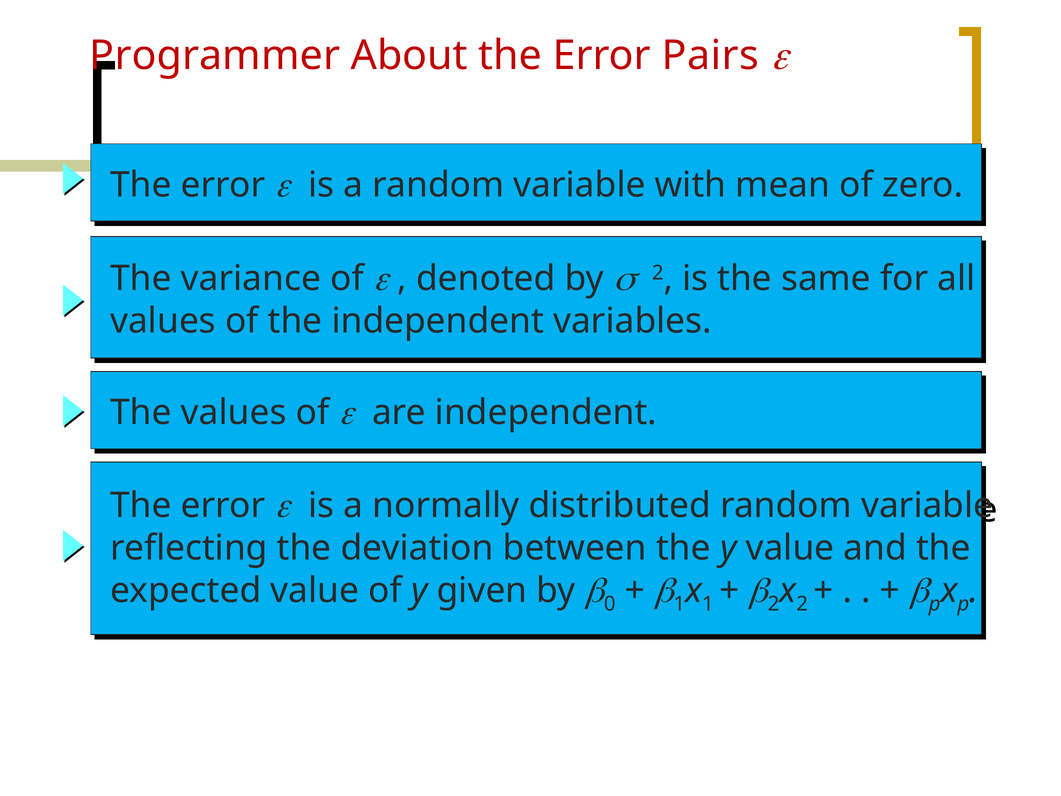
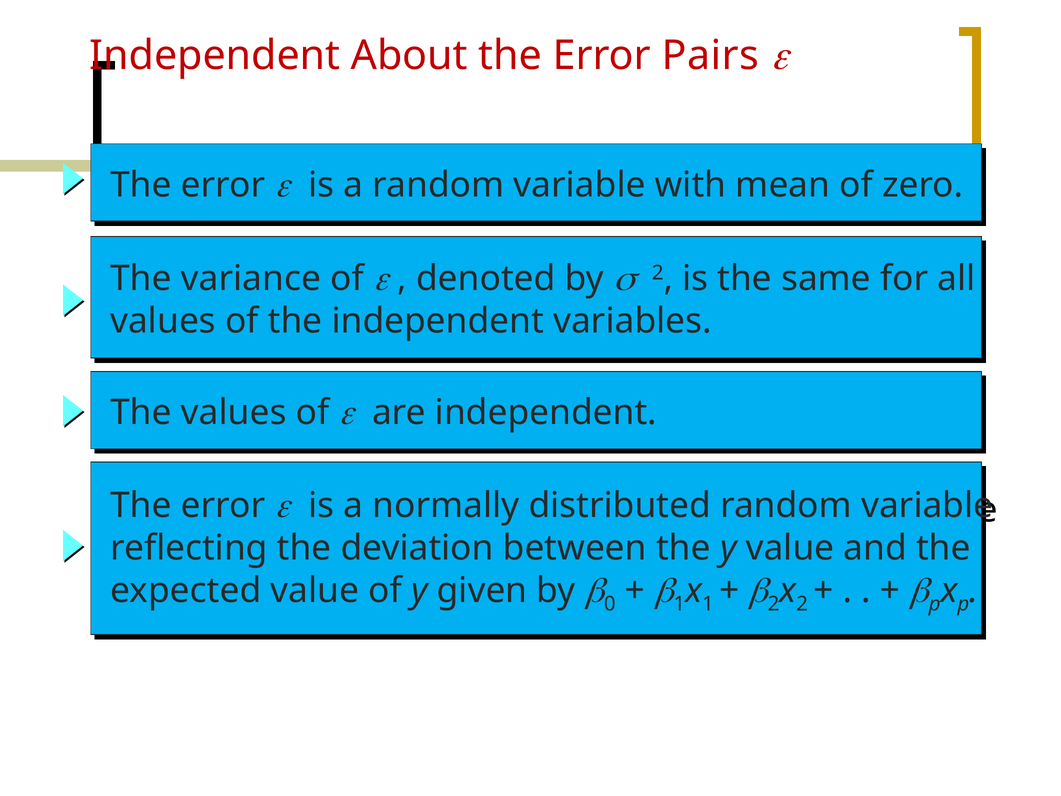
Programmer: Programmer -> Independent (215, 56)
